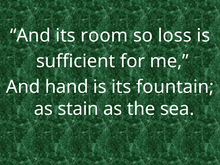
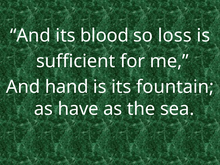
room: room -> blood (104, 36)
stain: stain -> have (78, 109)
